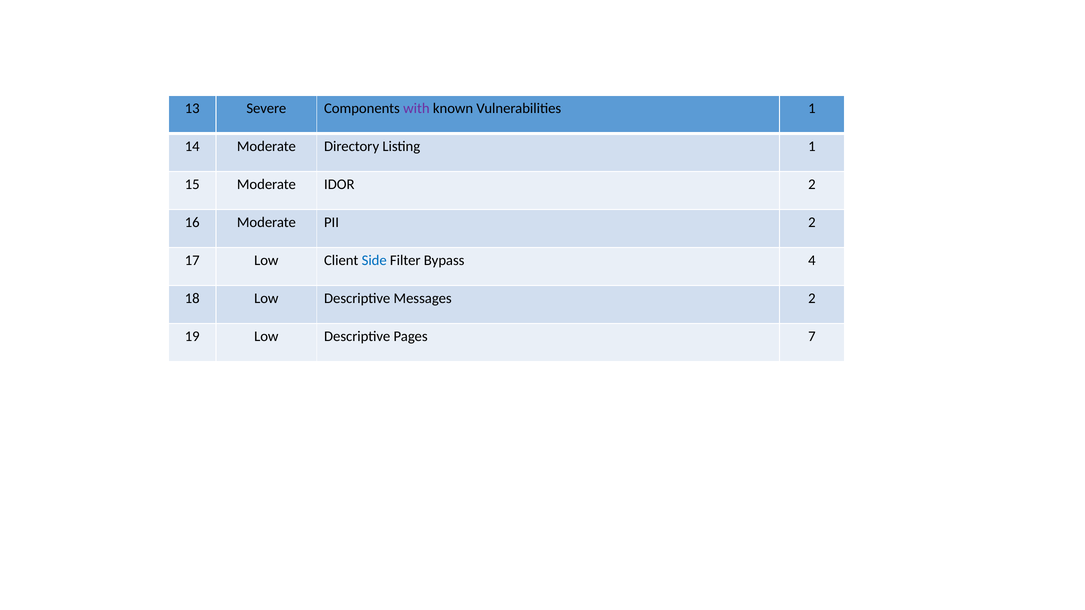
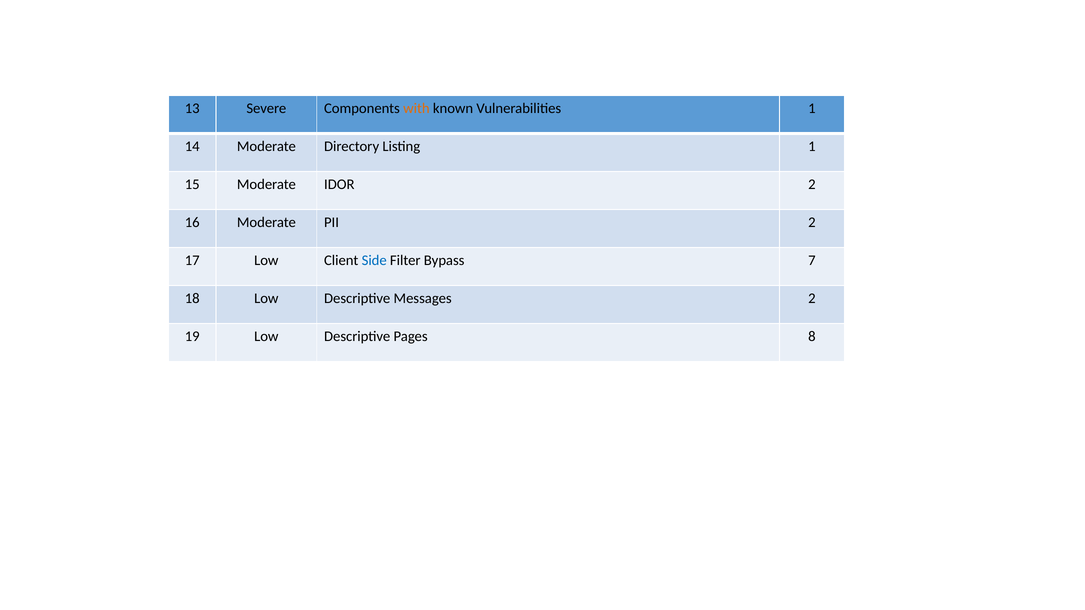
with colour: purple -> orange (416, 108)
4: 4 -> 7 (812, 261)
7: 7 -> 8 (812, 337)
